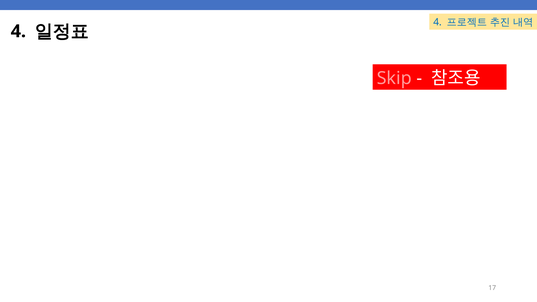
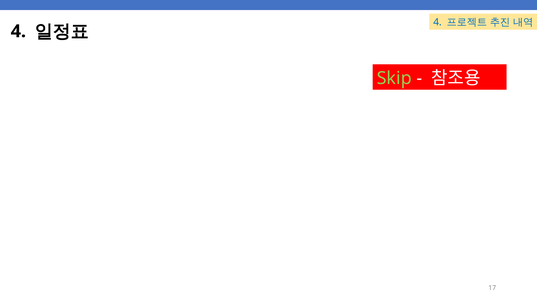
Skip colour: pink -> light green (394, 78)
